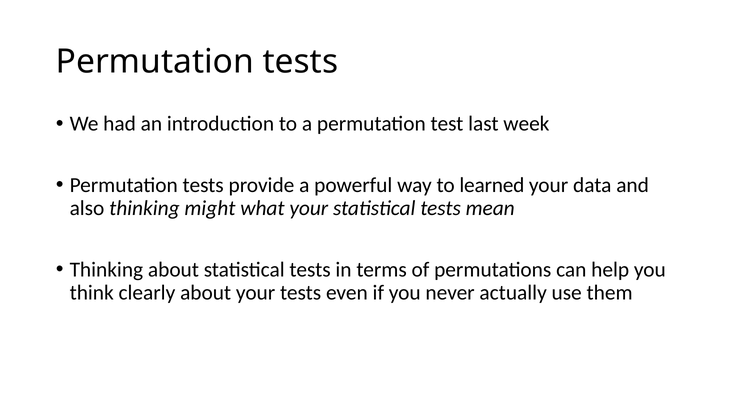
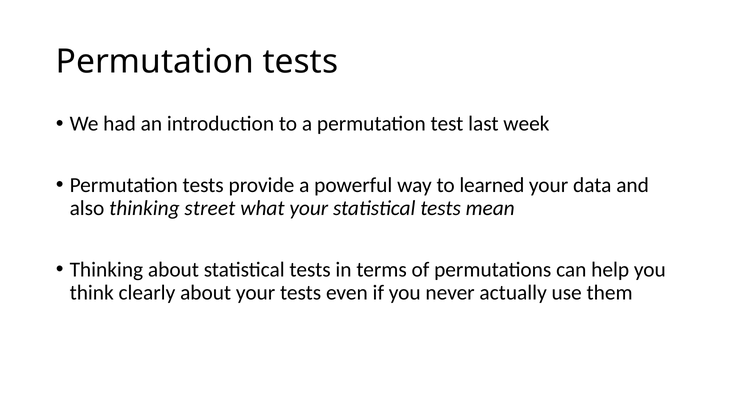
might: might -> street (210, 208)
